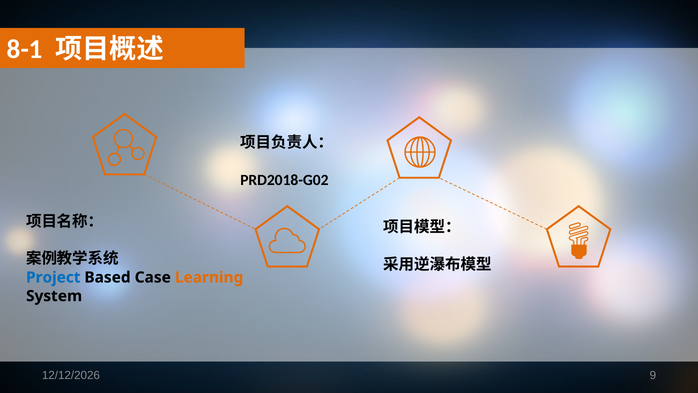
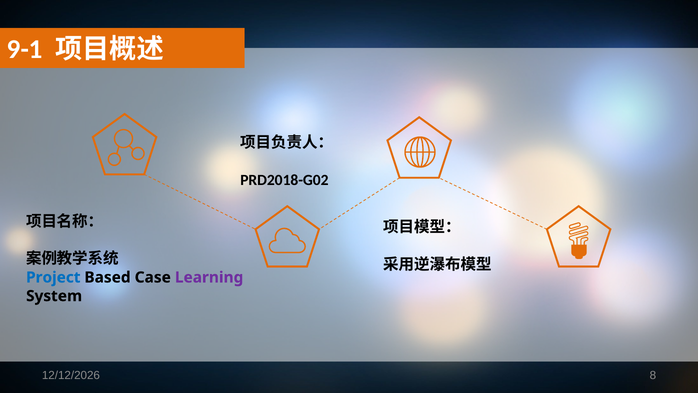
8-1: 8-1 -> 9-1 (25, 49)
Learning colour: orange -> purple (209, 277)
9: 9 -> 8 (653, 375)
